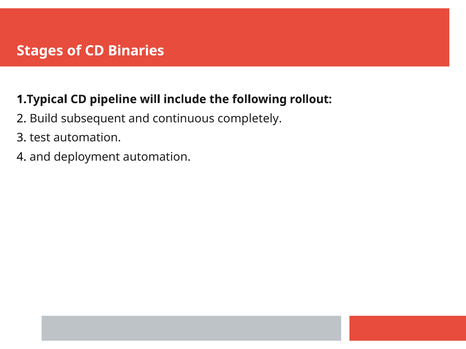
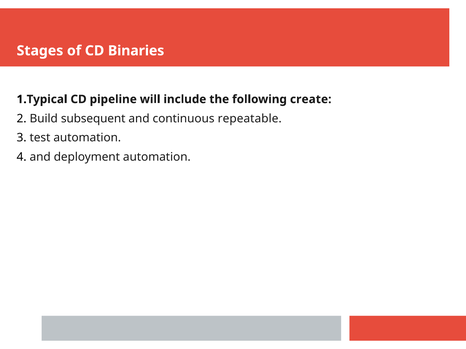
rollout: rollout -> create (311, 99)
completely: completely -> repeatable (250, 119)
